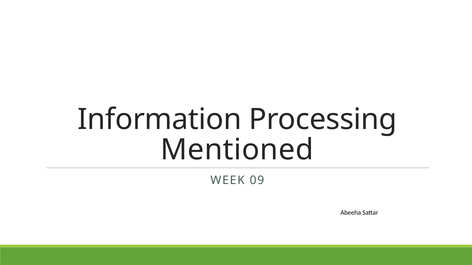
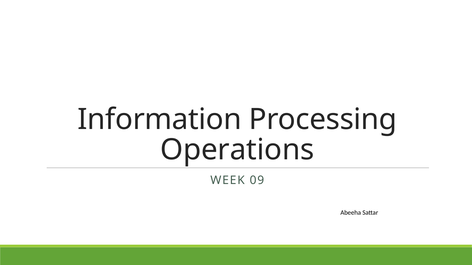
Mentioned: Mentioned -> Operations (237, 150)
